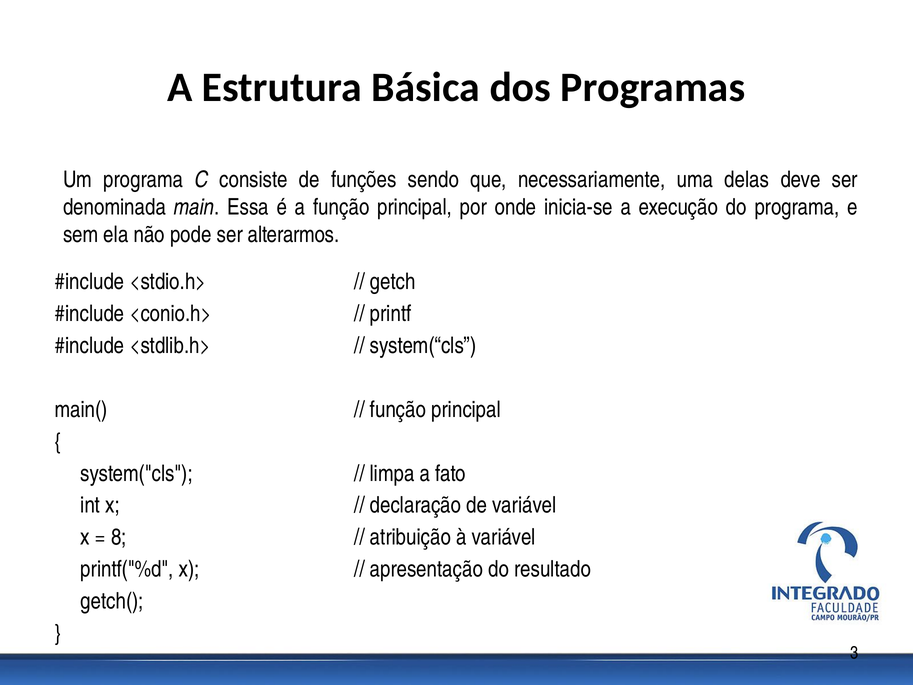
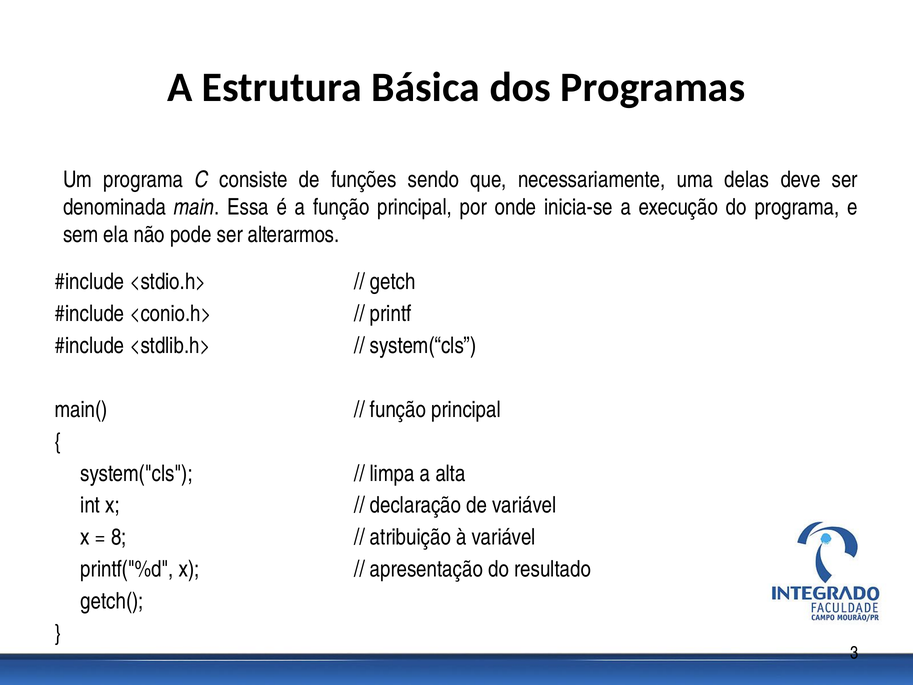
fato: fato -> alta (451, 473)
